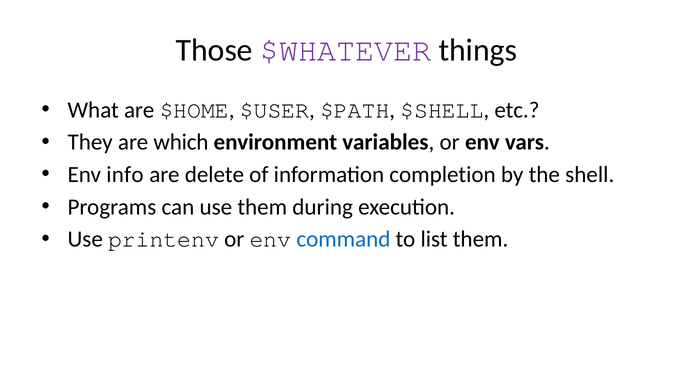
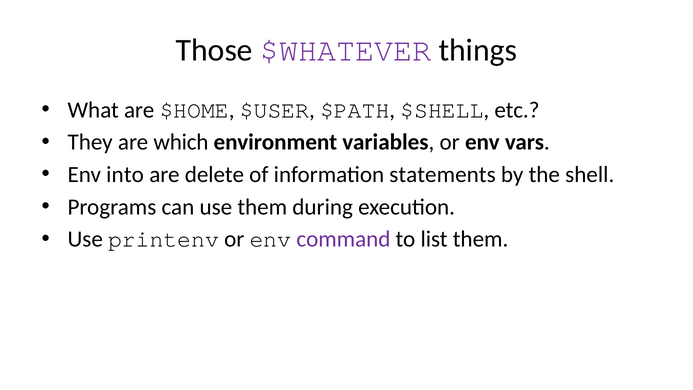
info: info -> into (125, 175)
completion: completion -> statements (443, 175)
command colour: blue -> purple (343, 239)
